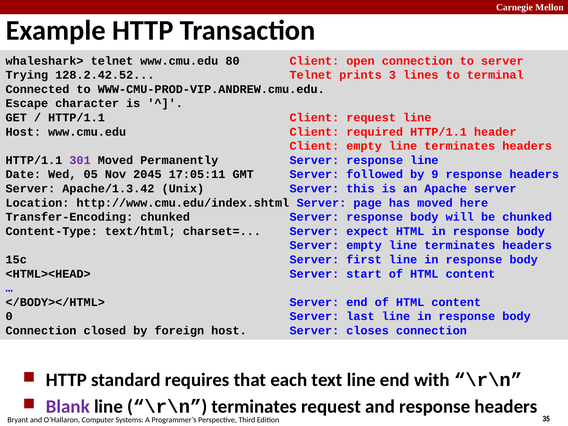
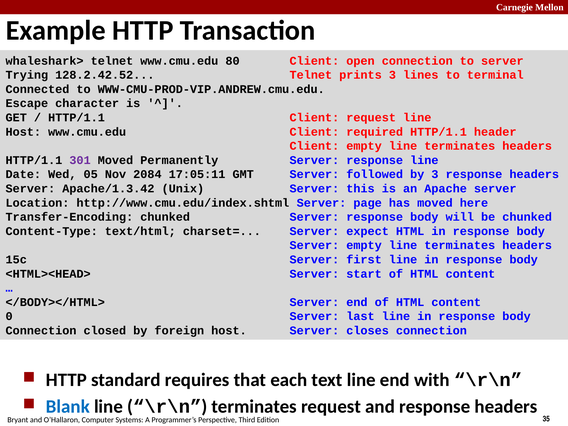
2045: 2045 -> 2084 (147, 174)
by 9: 9 -> 3 (435, 174)
Blank colour: purple -> blue (68, 406)
